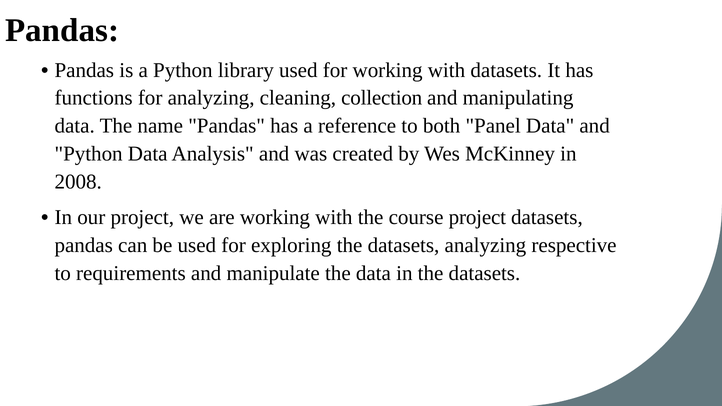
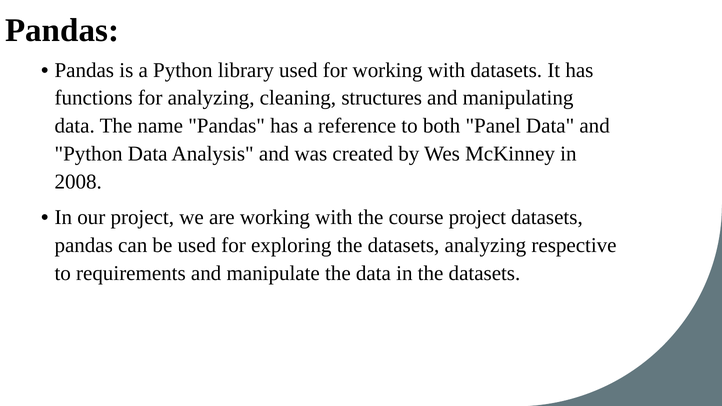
collection: collection -> structures (382, 98)
